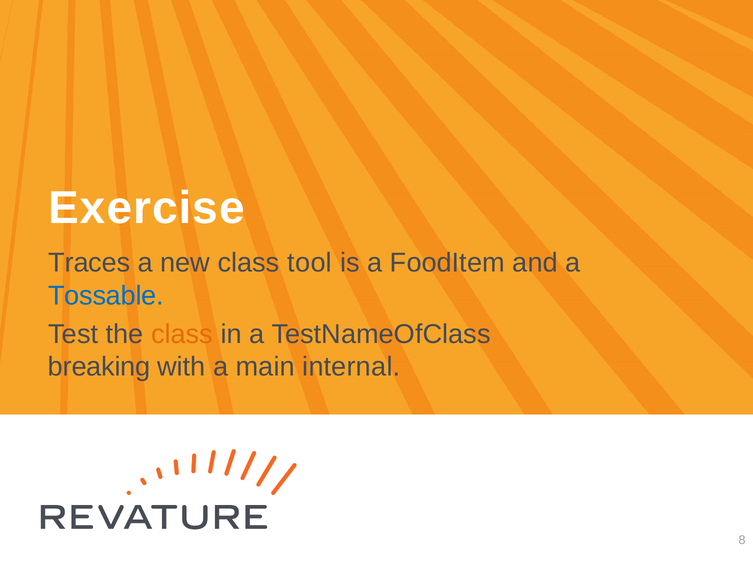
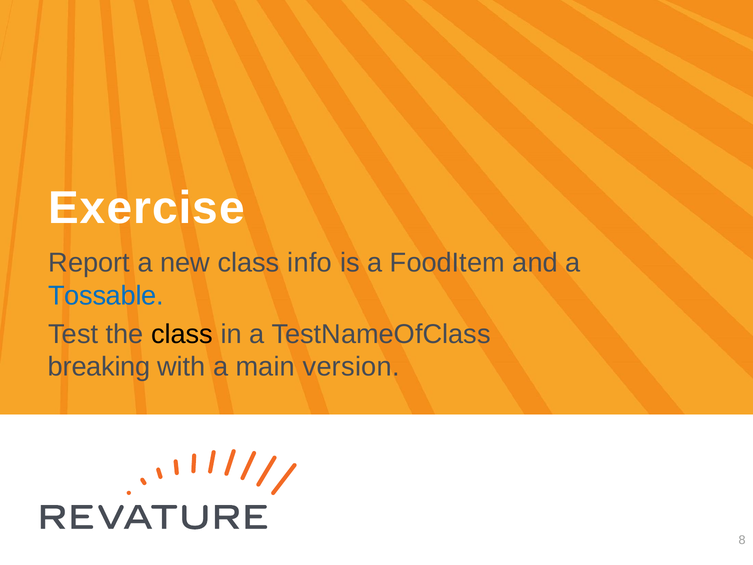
Traces: Traces -> Report (89, 263)
tool: tool -> info (310, 263)
class colour: orange -> black (182, 334)
internal: internal -> version (351, 366)
